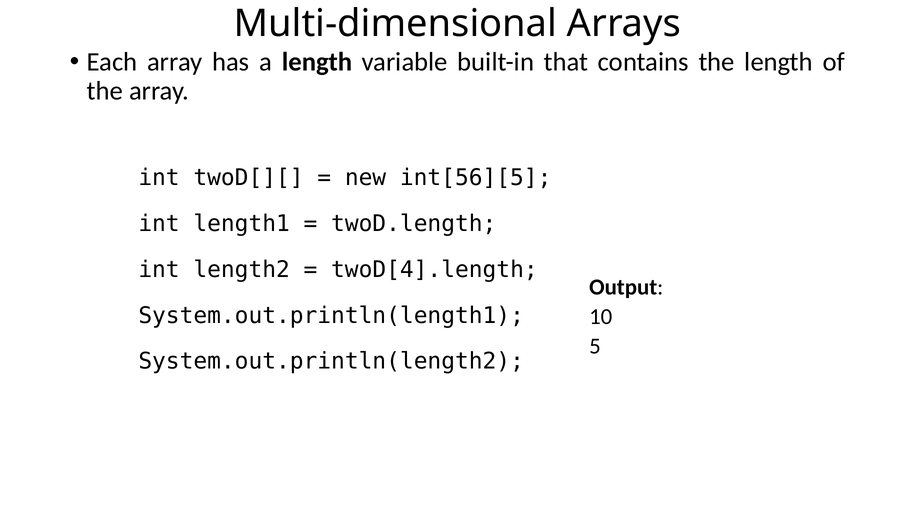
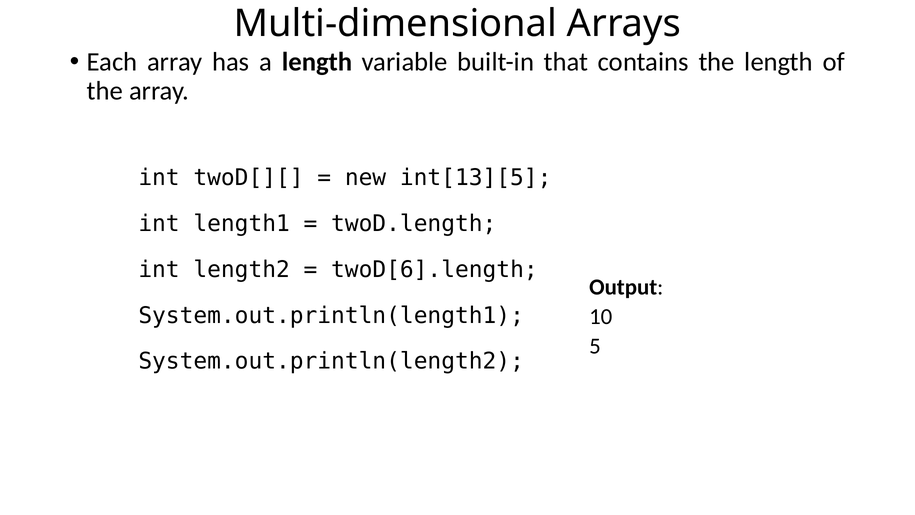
int[56][5: int[56][5 -> int[13][5 (476, 177)
twoD[4].length: twoD[4].length -> twoD[6].length (434, 269)
